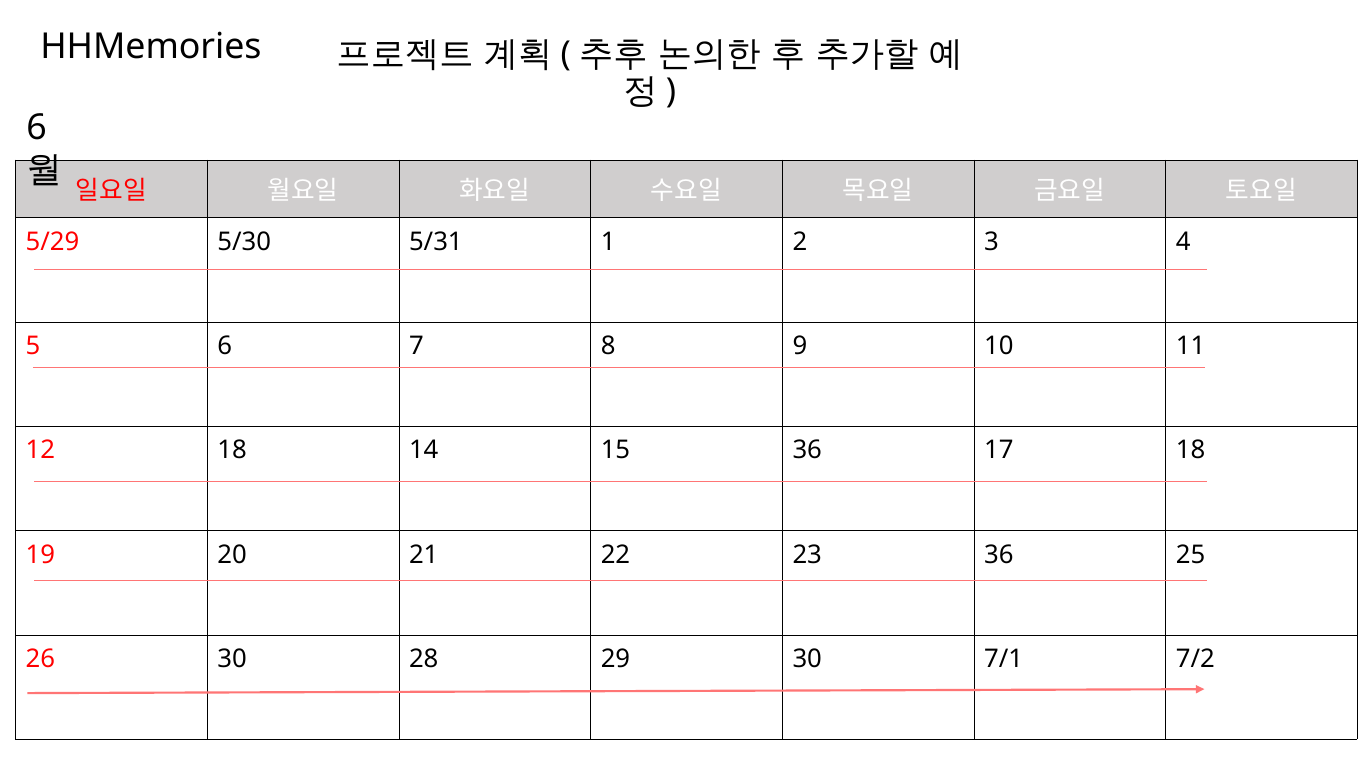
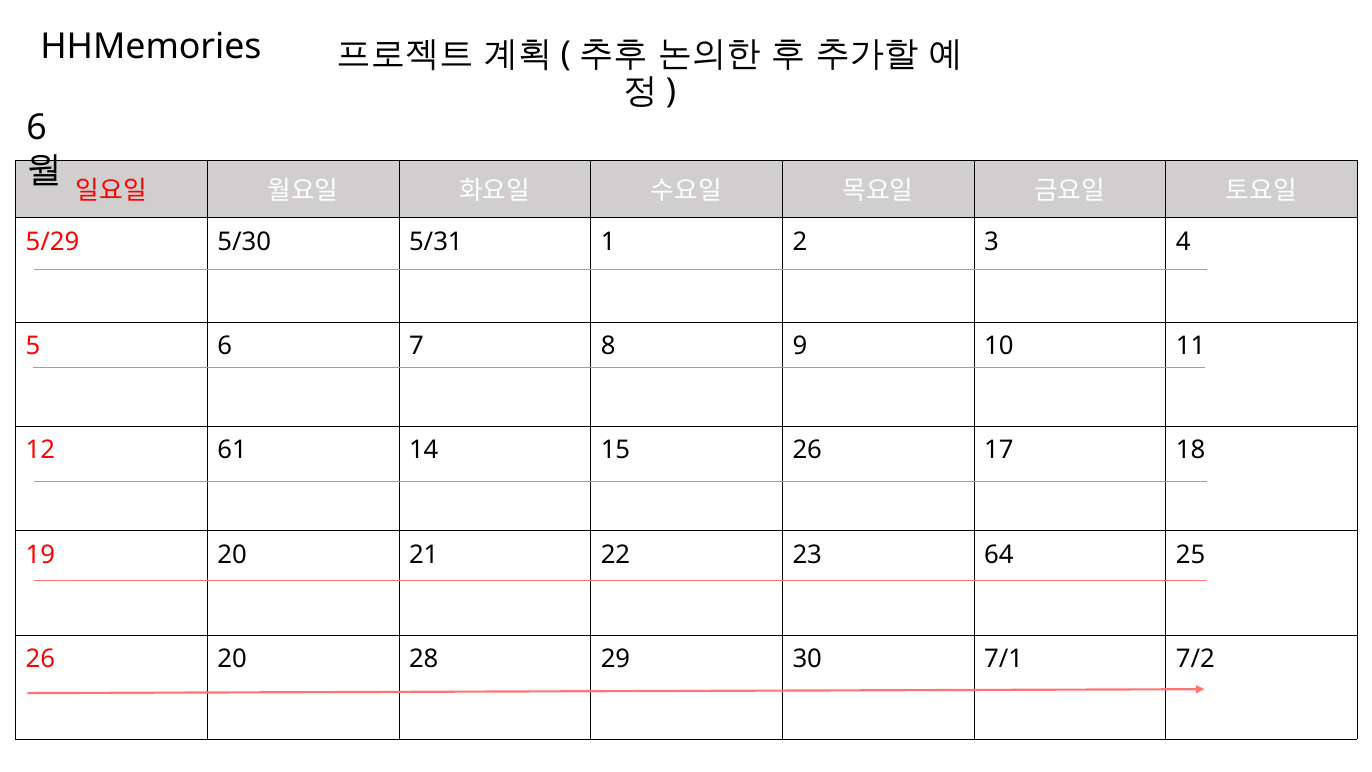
12 18: 18 -> 61 (232, 450)
15 36: 36 -> 26 (807, 450)
23 36: 36 -> 64 (999, 554)
26 30: 30 -> 20 (232, 659)
